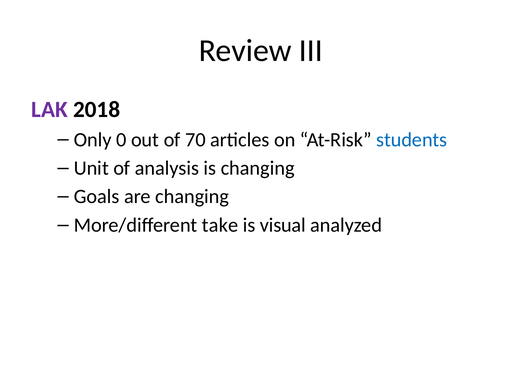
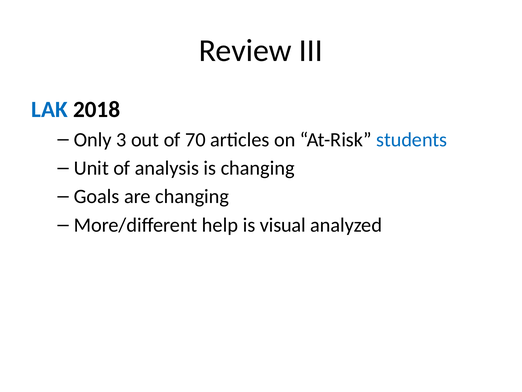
LAK colour: purple -> blue (50, 110)
0: 0 -> 3 (121, 139)
take: take -> help (220, 225)
